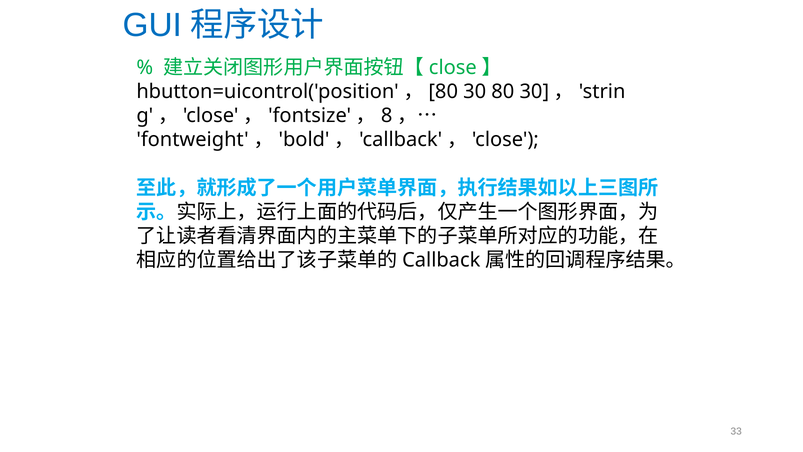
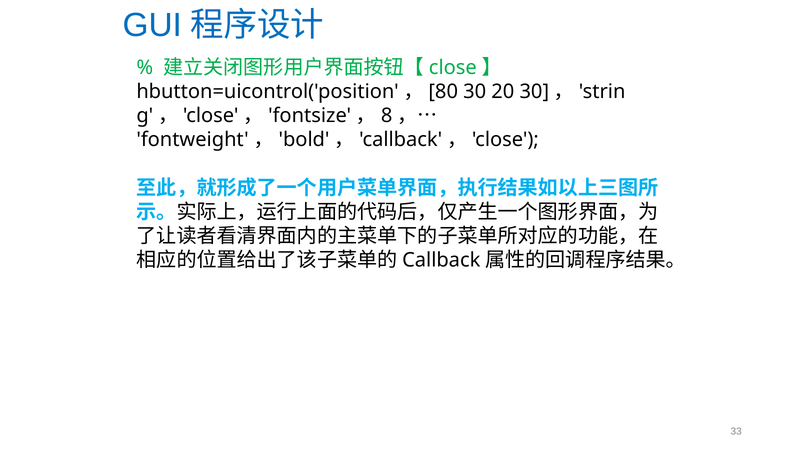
30 80: 80 -> 20 (503, 92)
